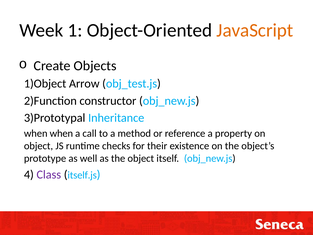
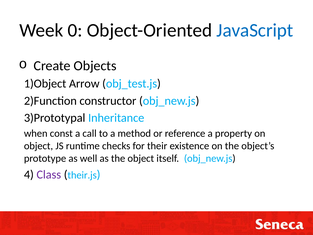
1: 1 -> 0 (75, 30)
JavaScript colour: orange -> blue (255, 30)
when when: when -> const (61, 133)
itself.js: itself.js -> their.js (82, 175)
